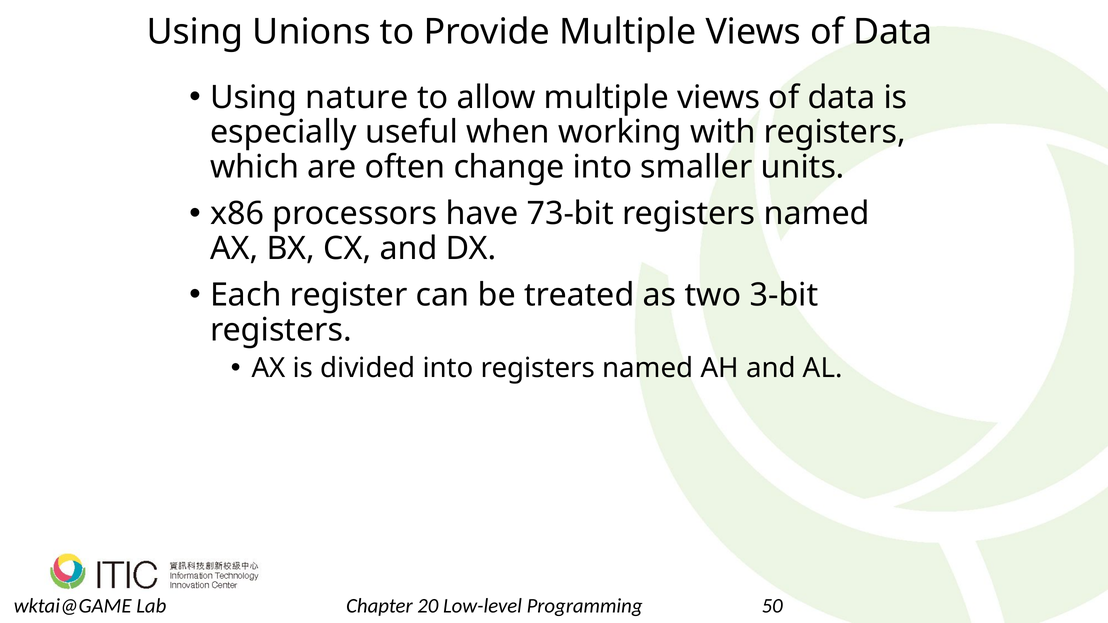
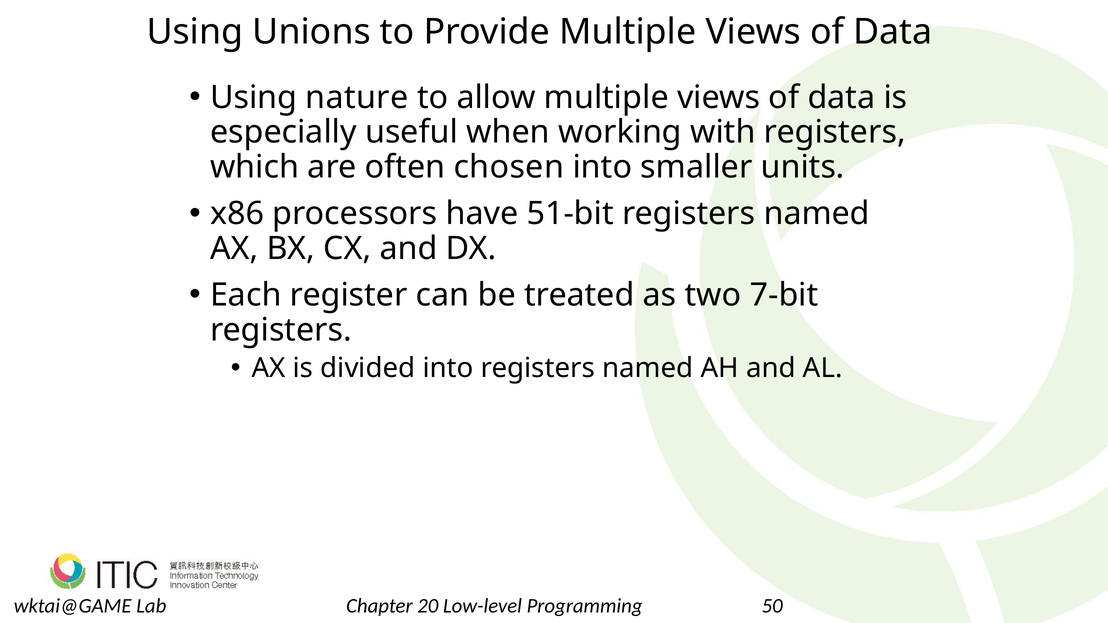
change: change -> chosen (509, 167)
73-bit: 73-bit -> 51-bit (570, 214)
3-bit: 3-bit -> 7-bit (784, 295)
